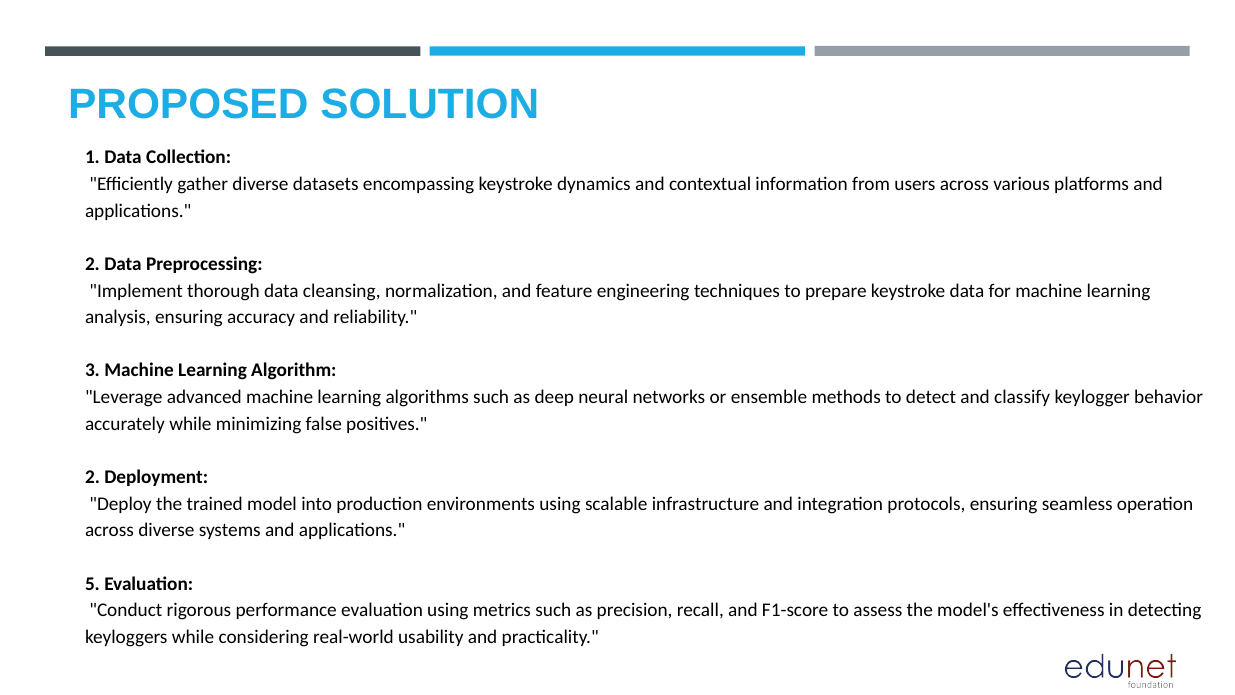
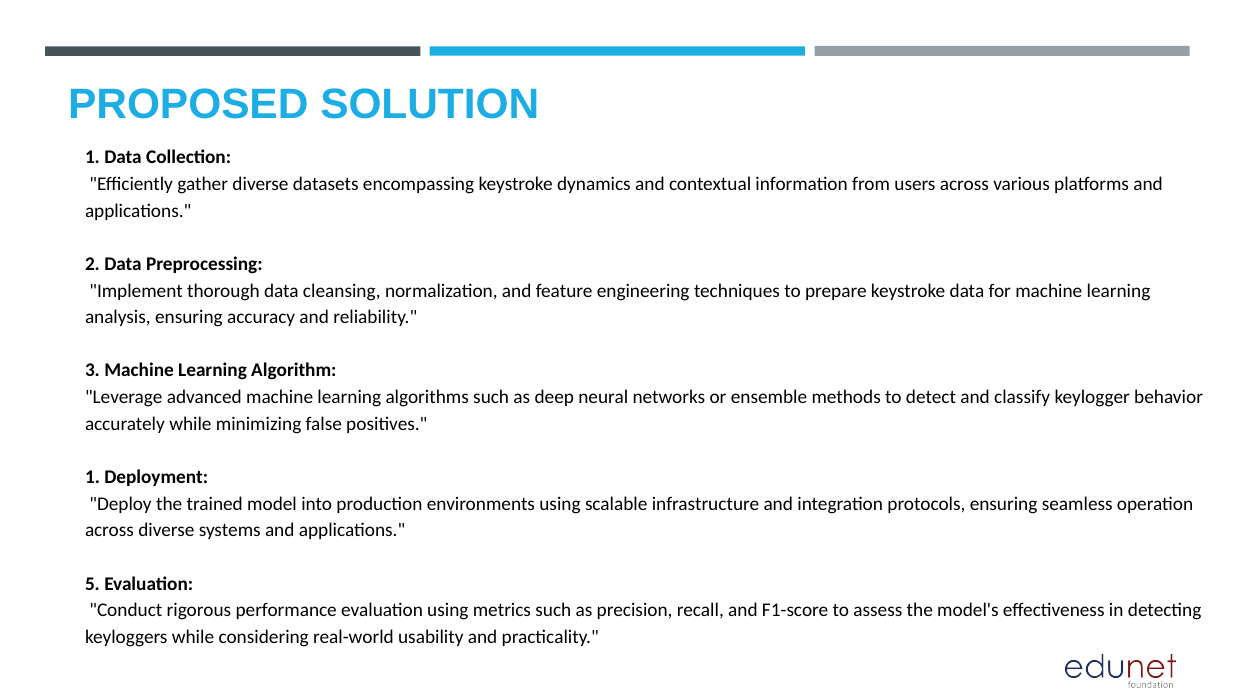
2: 2 -> 1 (92, 477)
